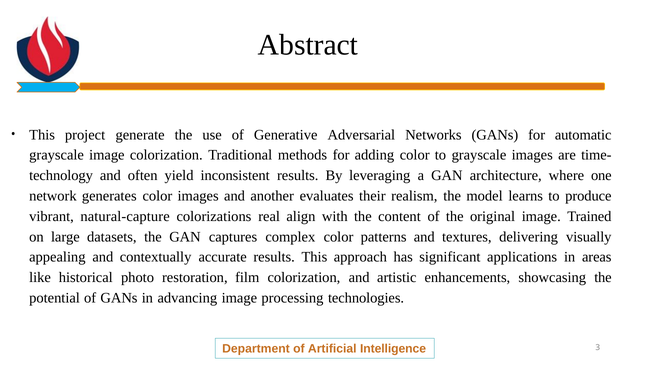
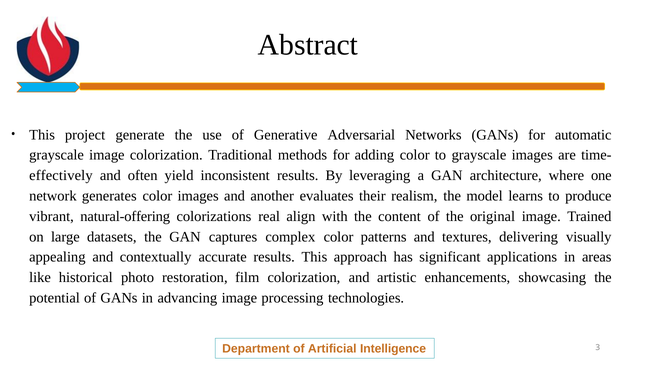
technology: technology -> effectively (61, 176)
natural-capture: natural-capture -> natural-offering (125, 216)
